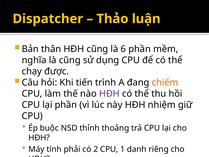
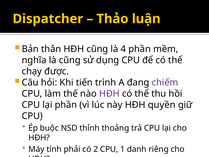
6: 6 -> 4 (123, 49)
chiếm colour: orange -> purple (165, 82)
nhiệm: nhiệm -> quyền (162, 105)
